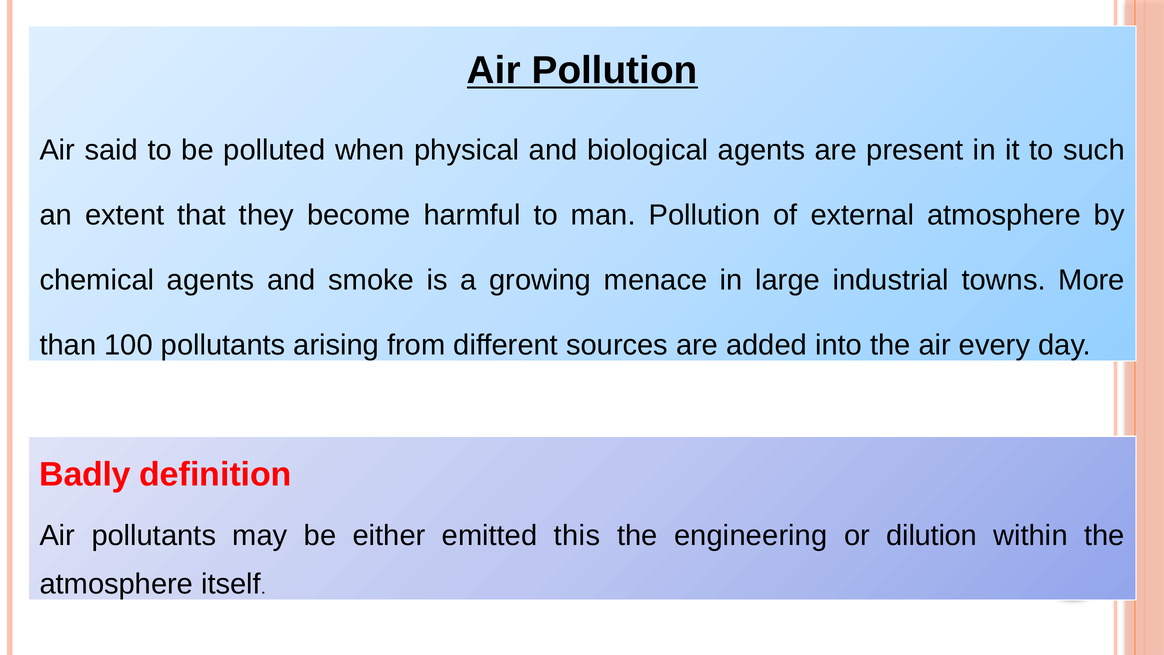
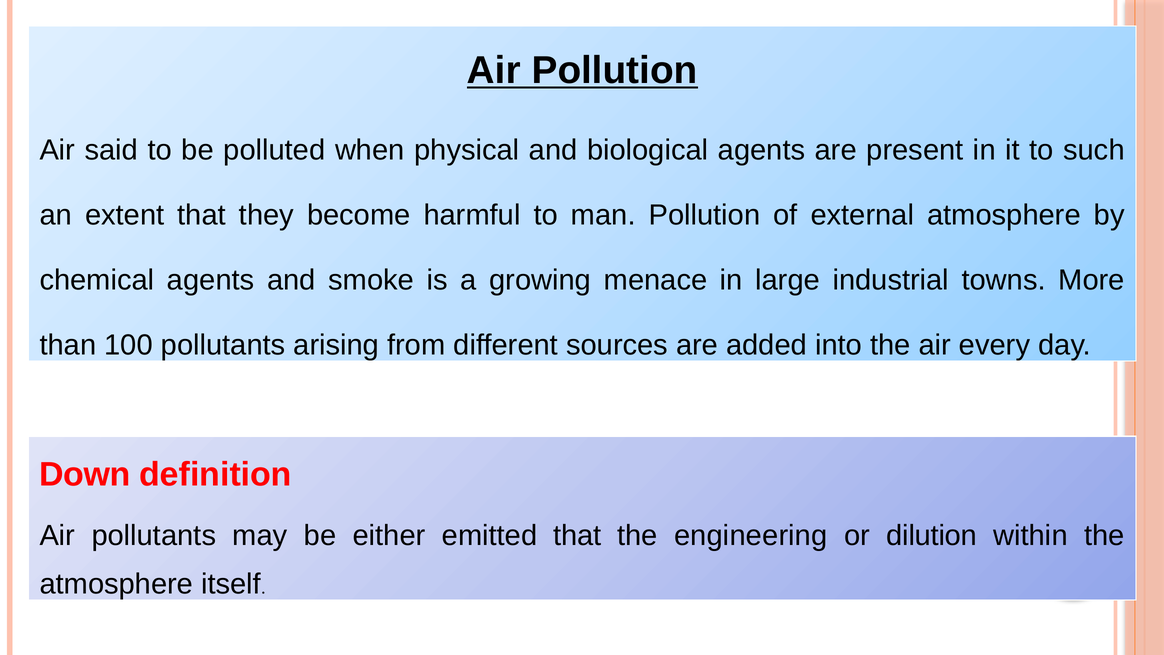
Badly: Badly -> Down (85, 474)
emitted this: this -> that (577, 535)
